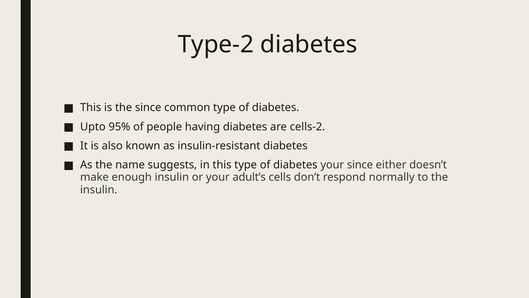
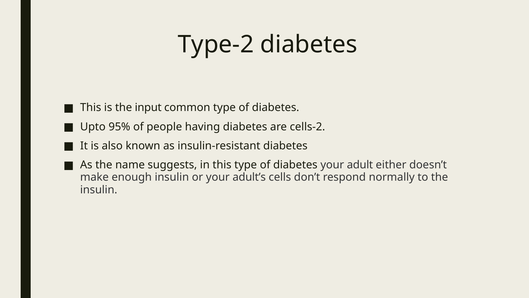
the since: since -> input (148, 107)
your since: since -> adult (360, 165)
